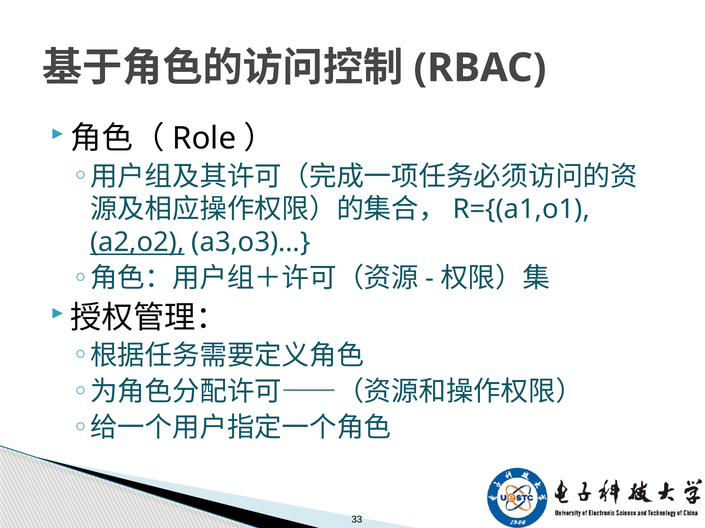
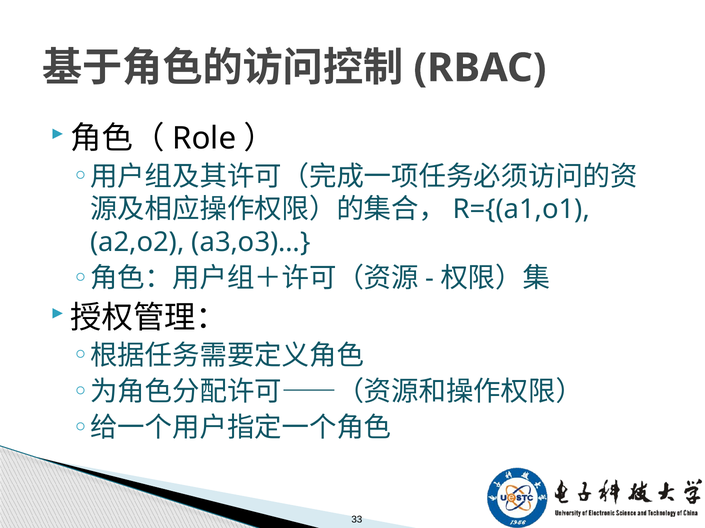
a2,o2 underline: present -> none (137, 243)
